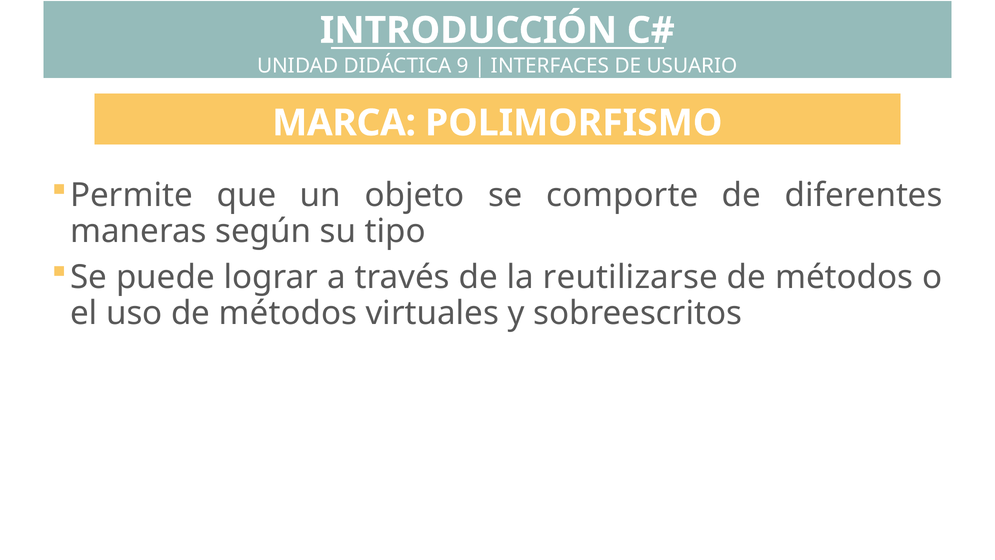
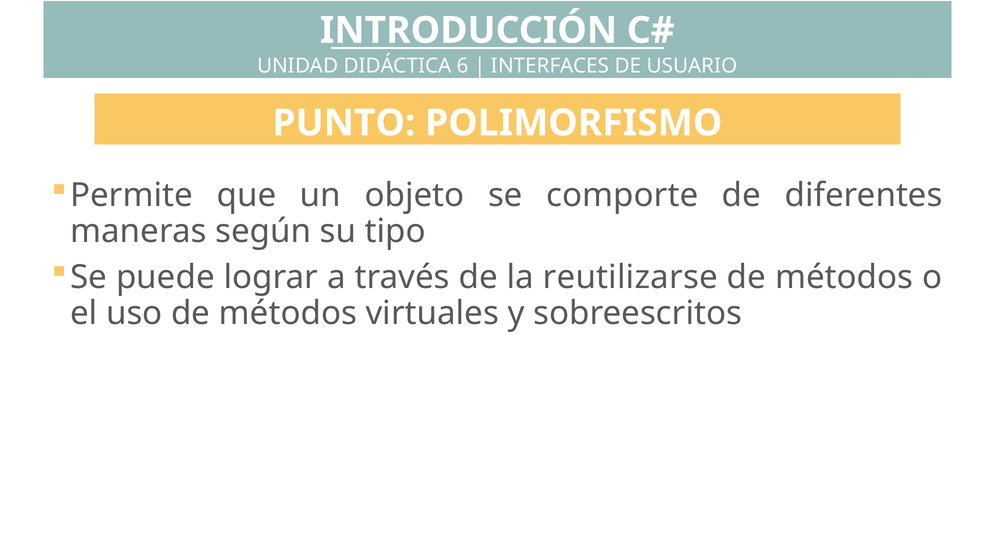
9: 9 -> 6 (463, 66)
MARCA: MARCA -> PUNTO (344, 123)
